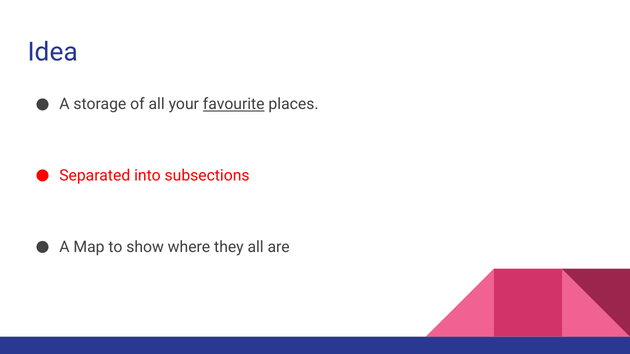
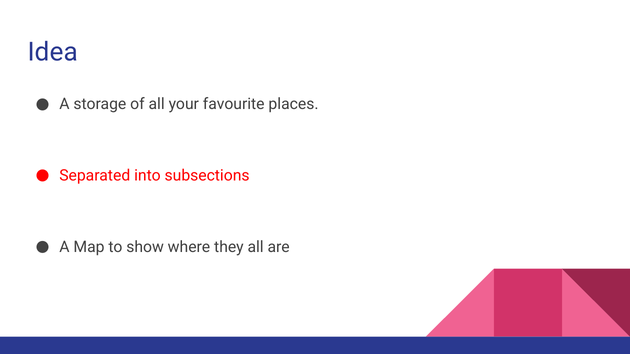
favourite underline: present -> none (234, 104)
